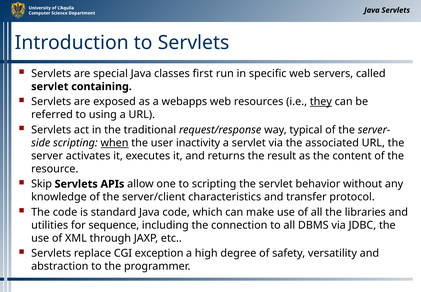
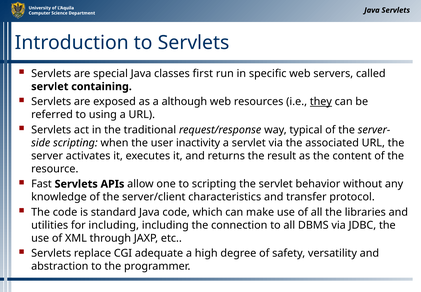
webapps: webapps -> although (184, 102)
when underline: present -> none (115, 143)
Skip: Skip -> Fast (42, 184)
for sequence: sequence -> including (114, 225)
exception: exception -> adequate (159, 253)
